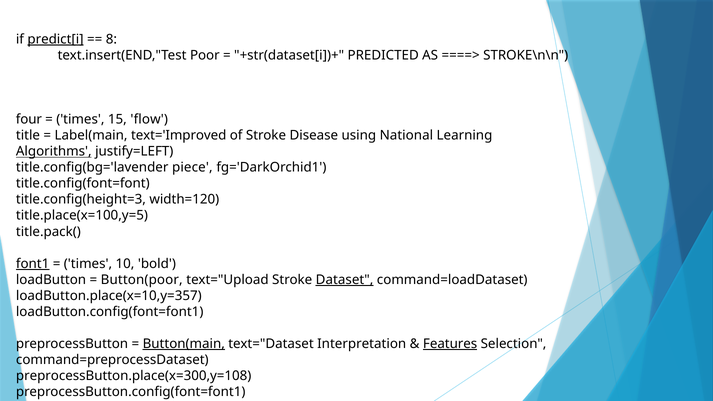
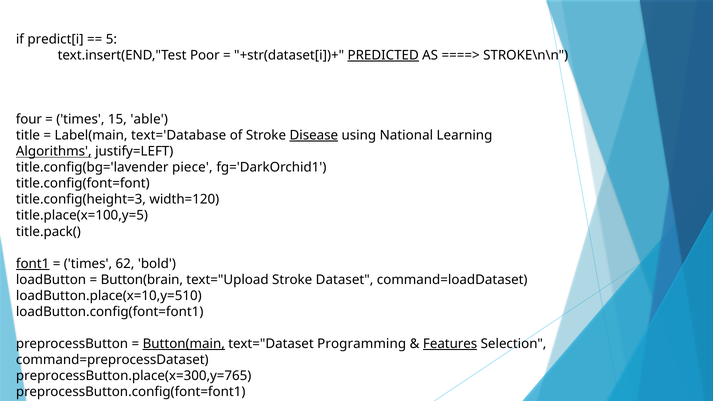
predict[i underline: present -> none (56, 39)
8: 8 -> 5 (111, 39)
PREDICTED underline: none -> present (383, 55)
flow: flow -> able (149, 119)
text='Improved: text='Improved -> text='Database (179, 135)
Disease underline: none -> present (314, 135)
10: 10 -> 62 (125, 264)
Button(poor: Button(poor -> Button(brain (142, 280)
Dataset underline: present -> none (345, 280)
loadButton.place(x=10,y=357: loadButton.place(x=10,y=357 -> loadButton.place(x=10,y=510 (109, 296)
Interpretation: Interpretation -> Programming (362, 344)
preprocessButton.place(x=300,y=108: preprocessButton.place(x=300,y=108 -> preprocessButton.place(x=300,y=765 (134, 376)
